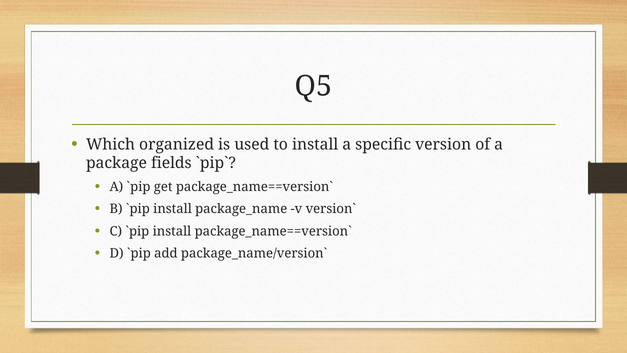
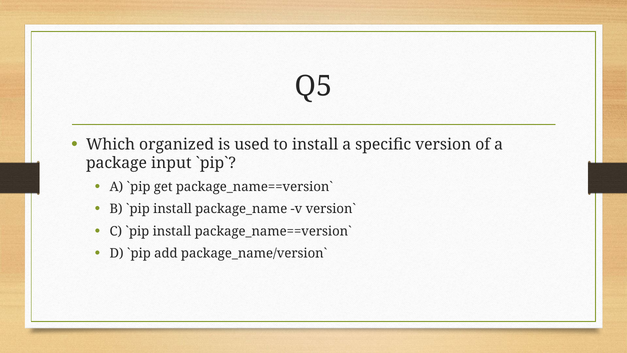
fields: fields -> input (171, 163)
